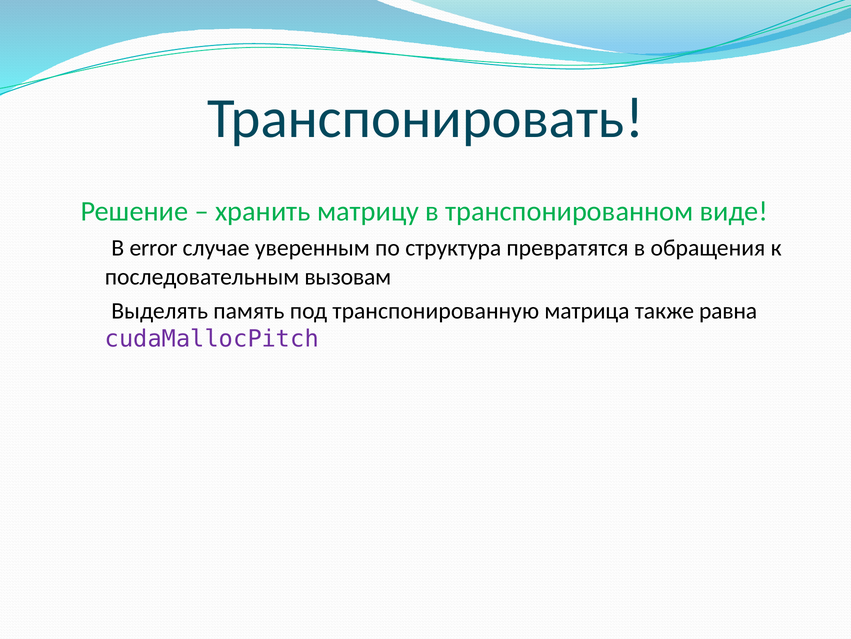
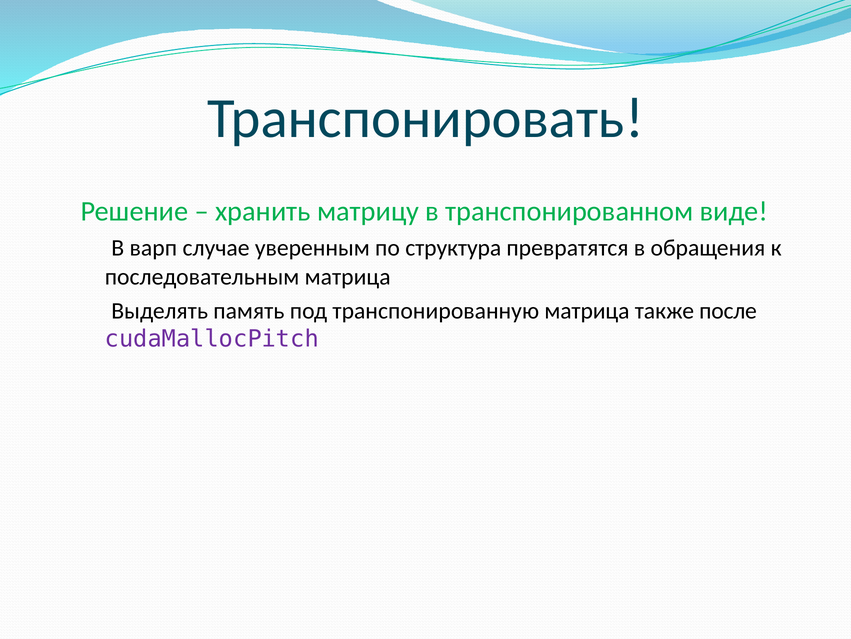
error: error -> варп (153, 248)
последовательным вызовам: вызовам -> матрица (348, 277)
равна: равна -> после (728, 310)
